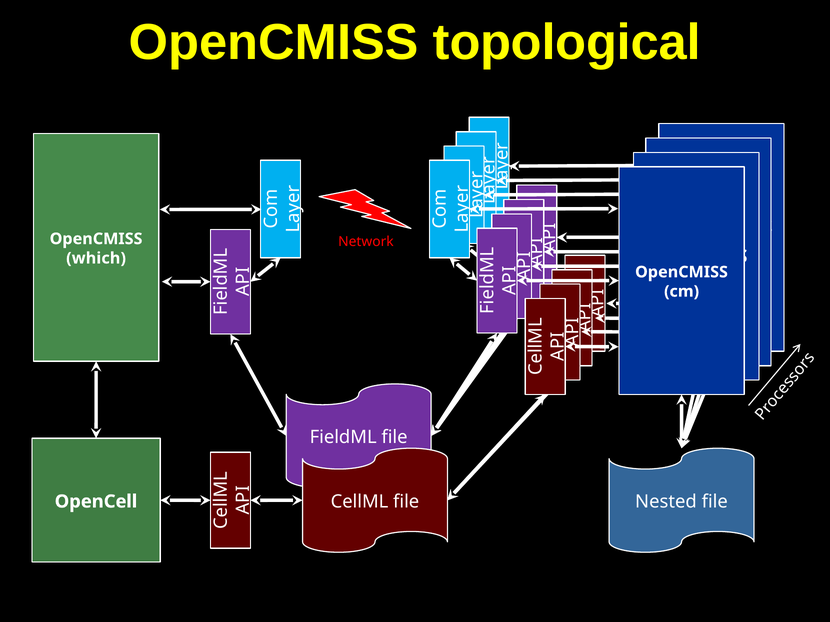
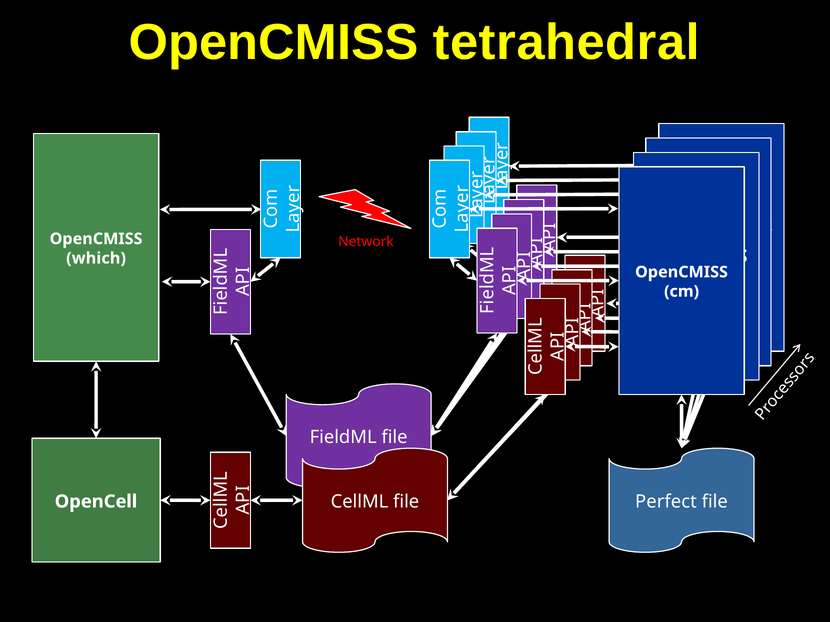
topological: topological -> tetrahedral (566, 43)
Nested: Nested -> Perfect (666, 502)
